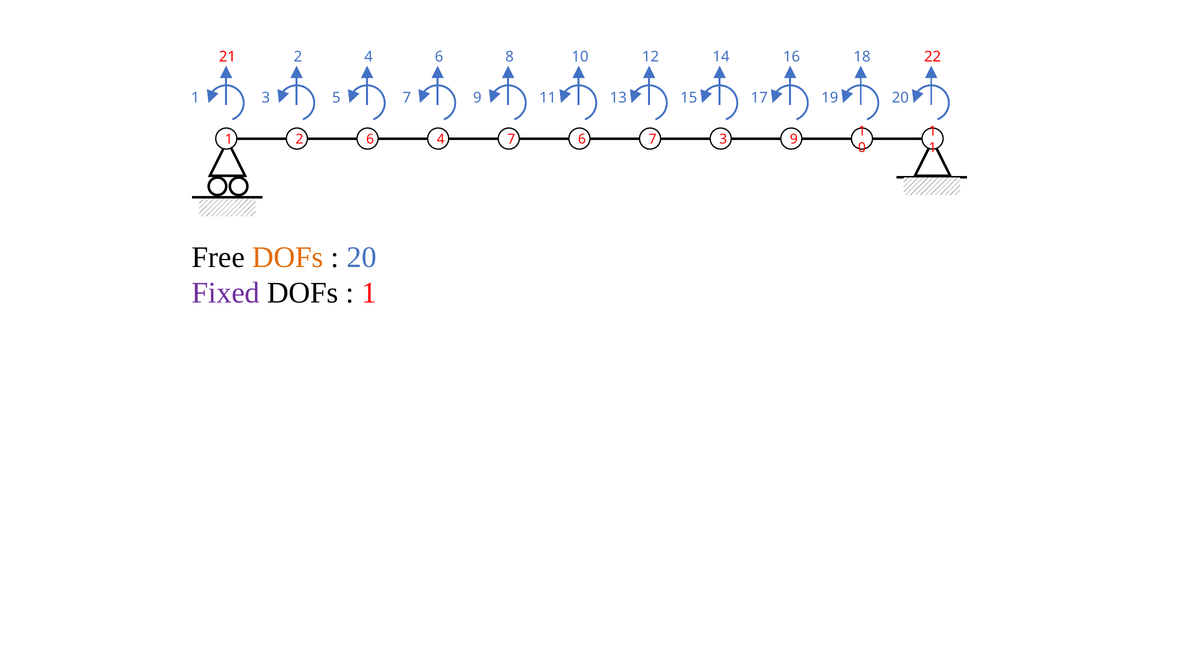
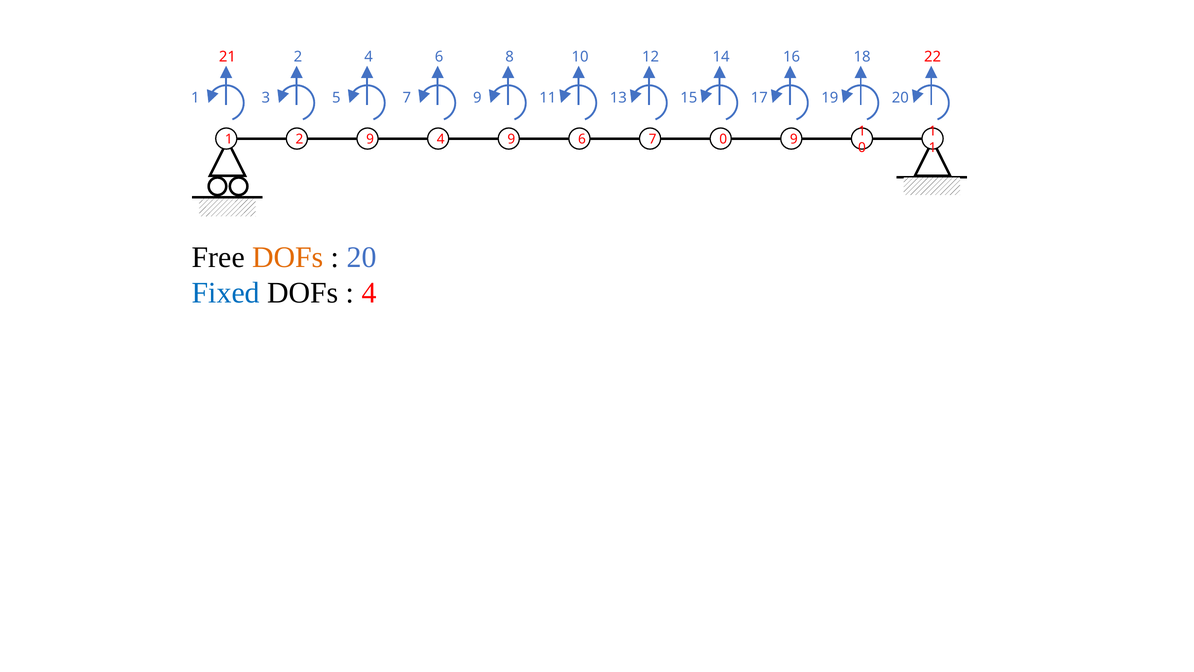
2 6: 6 -> 9 (370, 139)
4 7: 7 -> 9 (511, 139)
7 3: 3 -> 0 (723, 139)
Fixed colour: purple -> blue (226, 293)
1: 1 -> 4 (369, 293)
